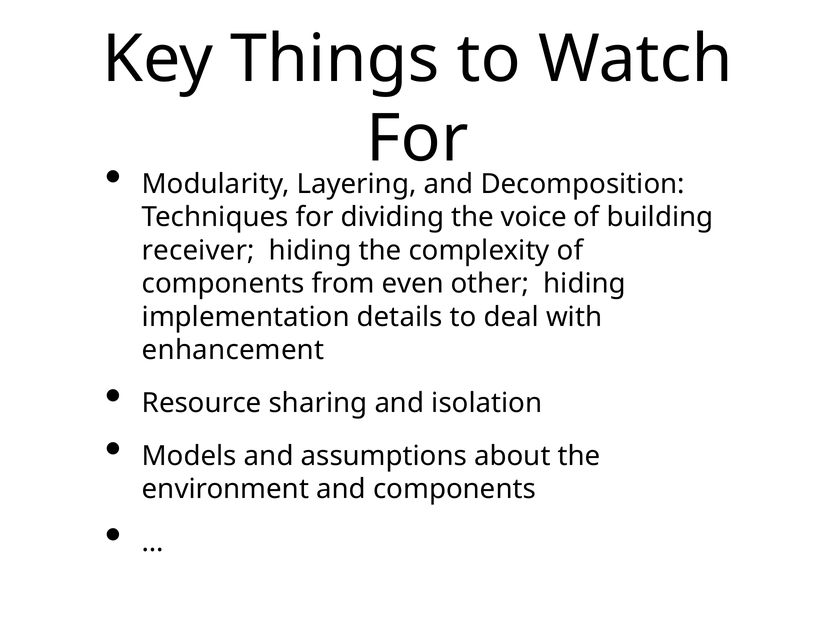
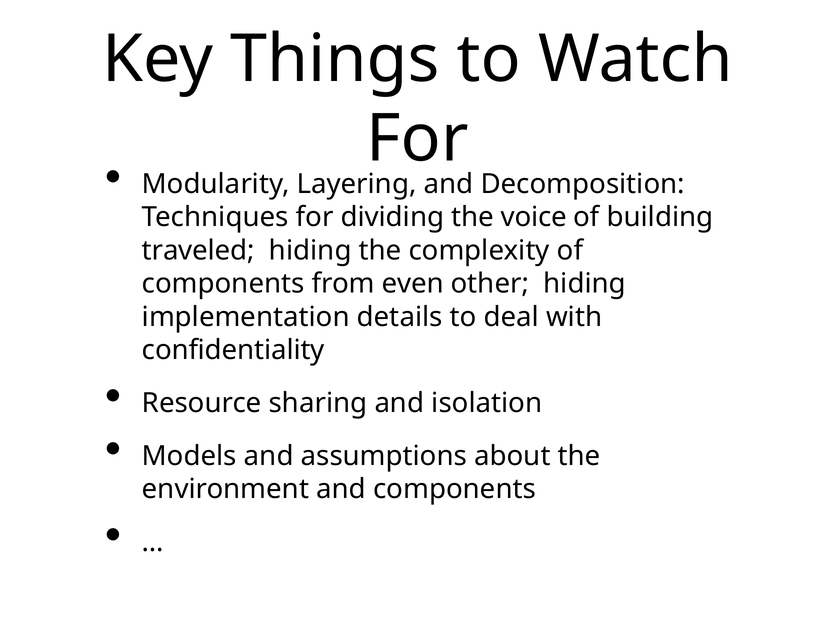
receiver: receiver -> traveled (198, 251)
enhancement: enhancement -> confidentiality (233, 350)
